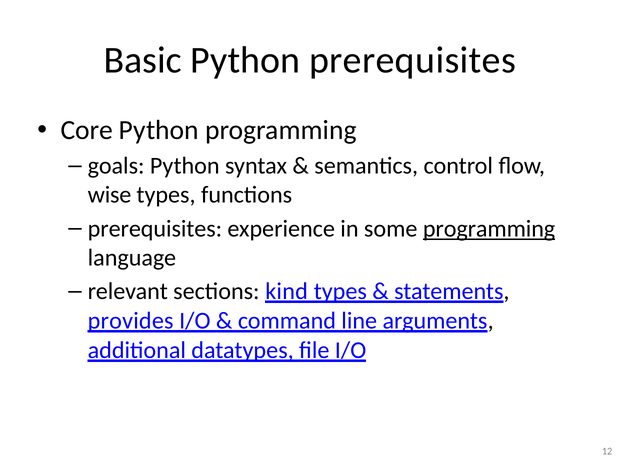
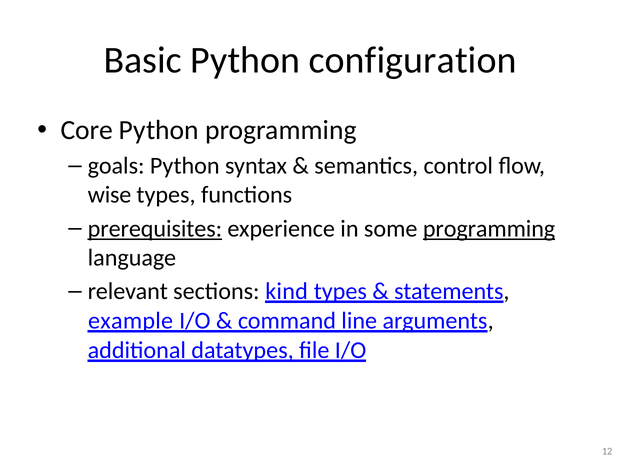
Python prerequisites: prerequisites -> configuration (413, 60)
prerequisites underline: none -> present (155, 229)
provides: provides -> example (131, 321)
